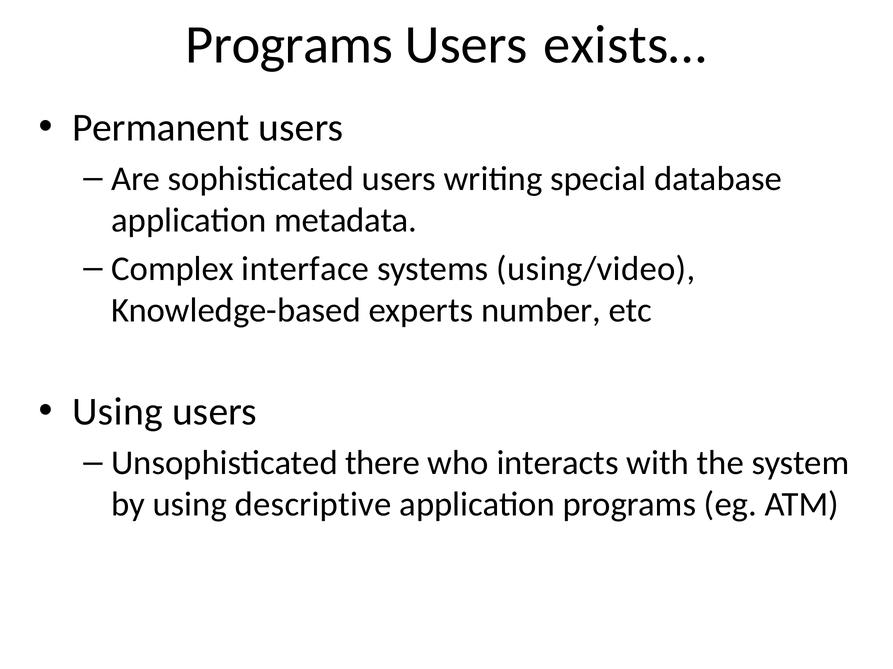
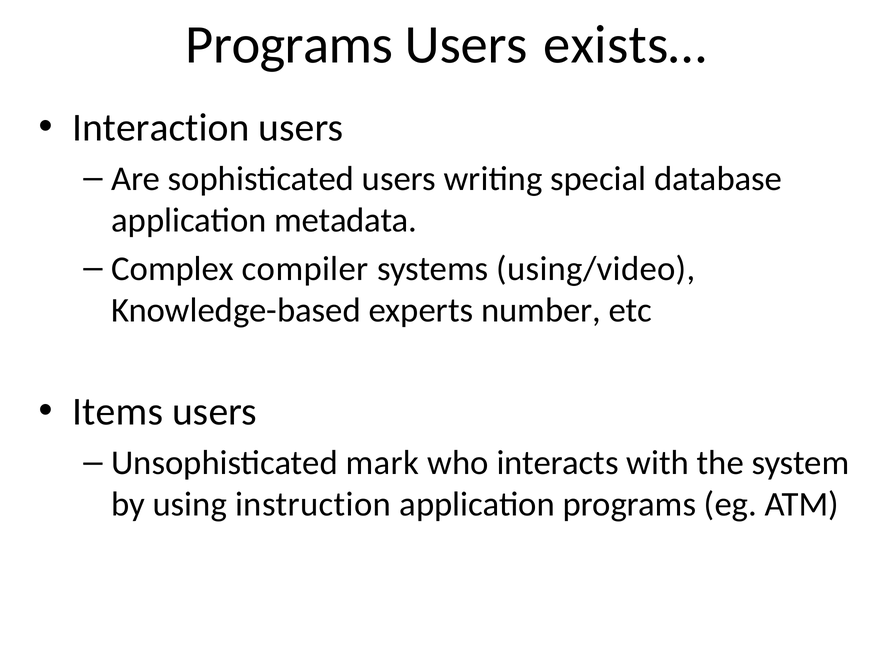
Permanent: Permanent -> Interaction (161, 128)
interface: interface -> compiler (305, 269)
Using: Using -> Items (118, 412)
there: there -> mark (382, 464)
descriptive: descriptive -> instruction (313, 505)
